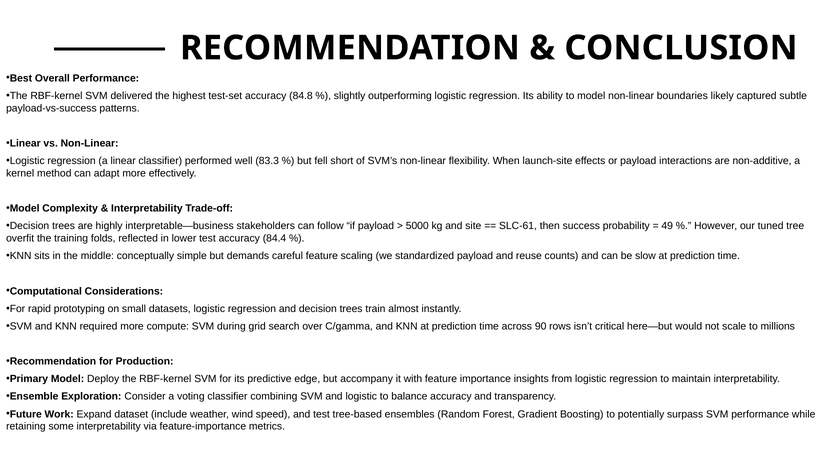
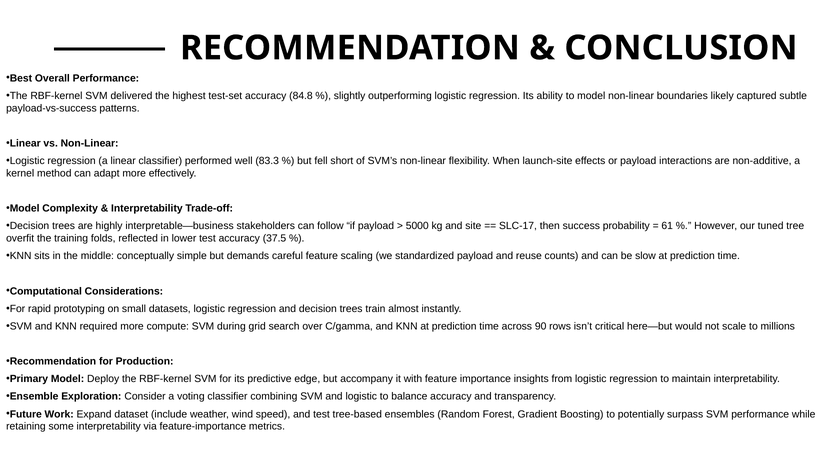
SLC-61: SLC-61 -> SLC-17 (518, 226)
49: 49 -> 61 (667, 226)
84.4: 84.4 -> 37.5 (274, 238)
